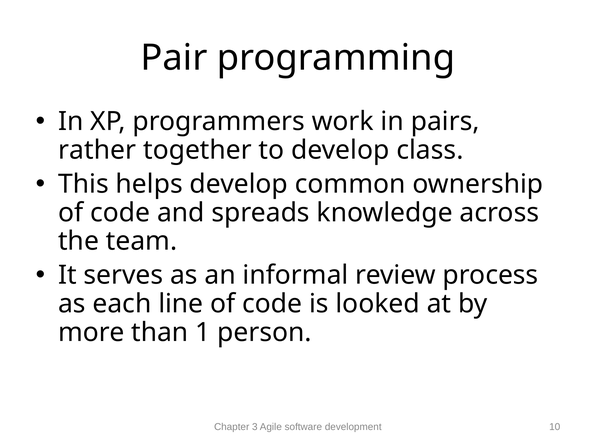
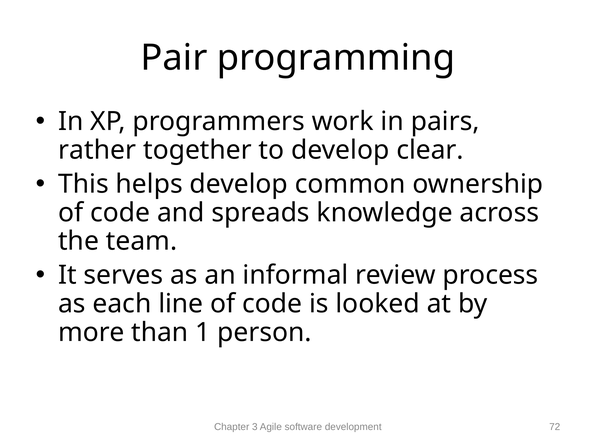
class: class -> clear (430, 150)
10: 10 -> 72 (555, 427)
